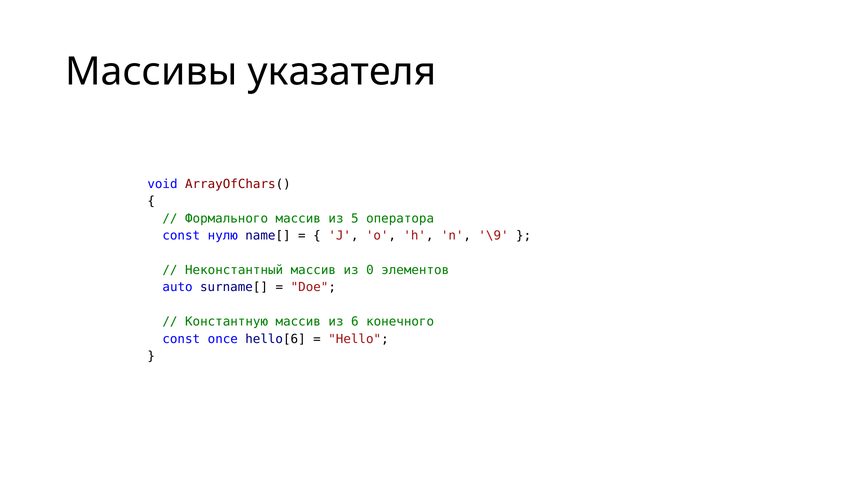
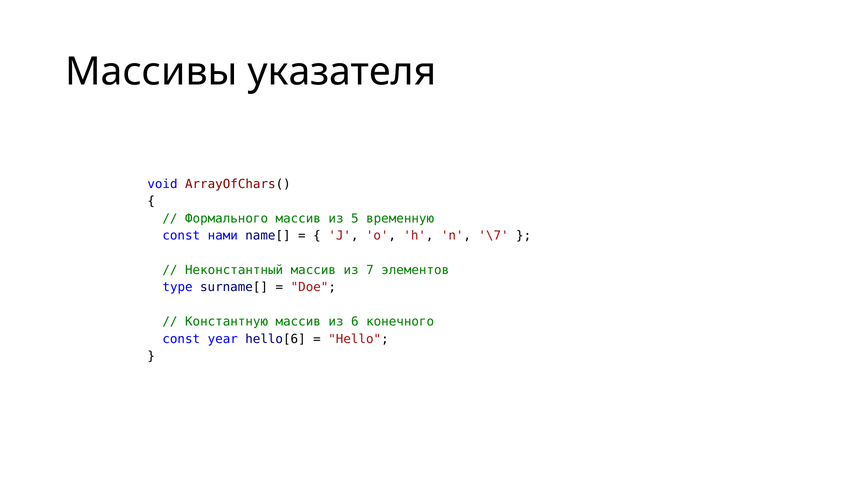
оператора: оператора -> временную (400, 219)
нулю: нулю -> нами (223, 236)
\9: \9 -> \7 (494, 236)
0: 0 -> 7 (370, 270)
auto: auto -> type (178, 288)
once: once -> year (223, 339)
